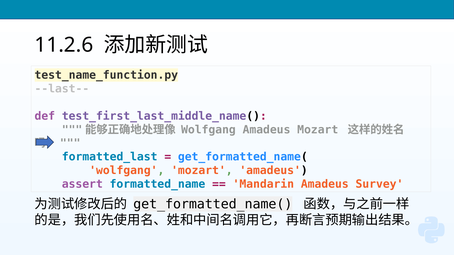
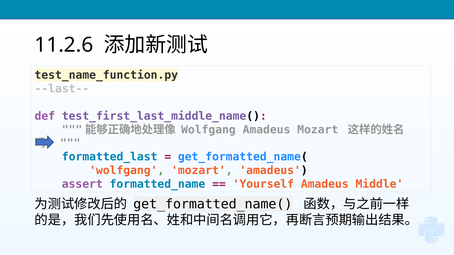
Mandarin: Mandarin -> Yourself (263, 184)
Survey: Survey -> Middle (379, 184)
